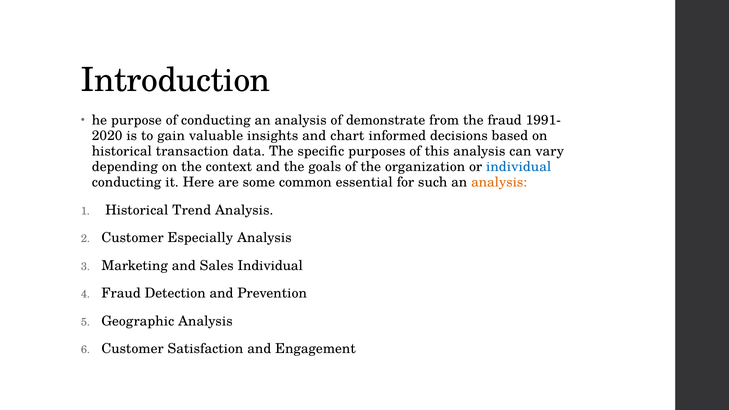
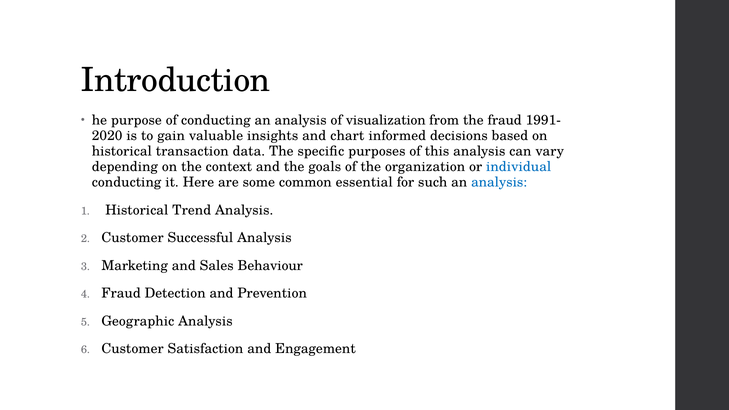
demonstrate: demonstrate -> visualization (386, 120)
analysis colour: orange -> blue (499, 182)
Especially: Especially -> Successful (200, 238)
Sales Individual: Individual -> Behaviour (270, 266)
